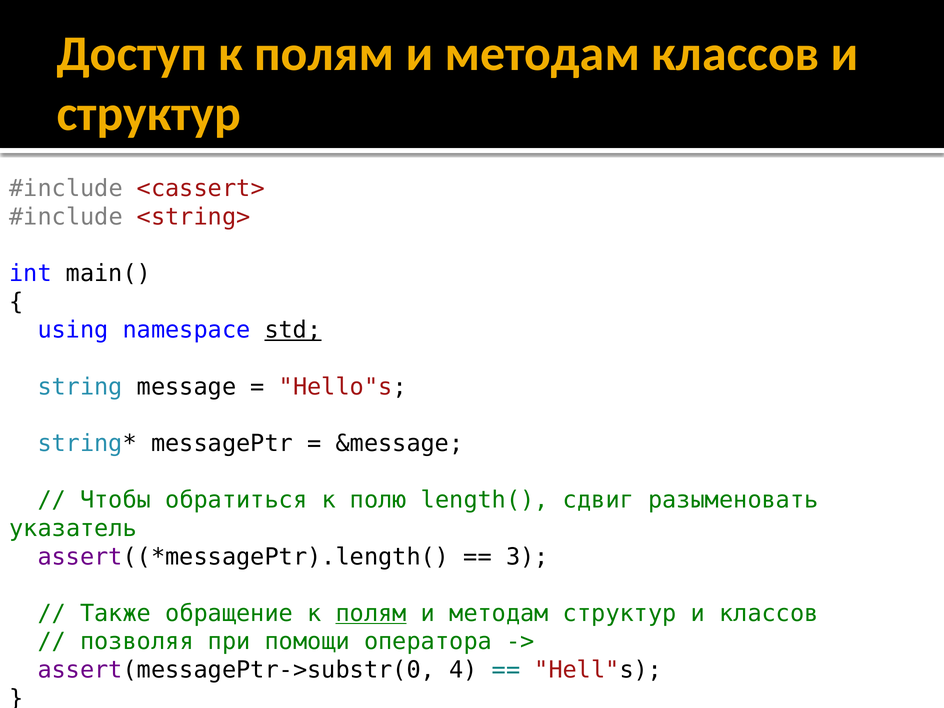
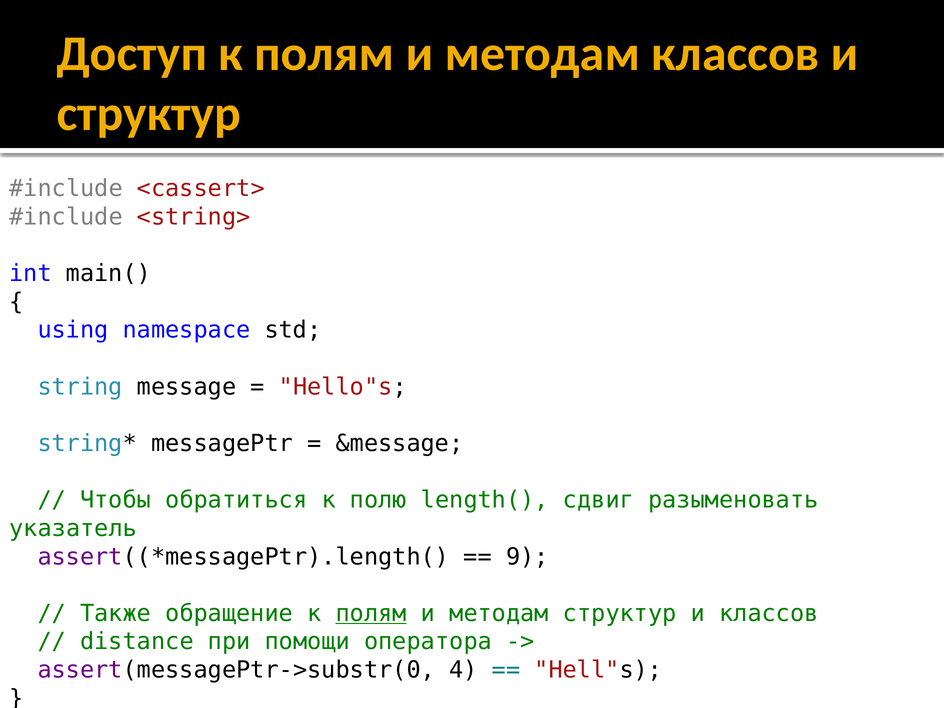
std underline: present -> none (293, 330)
3: 3 -> 9 (527, 557)
позволяя: позволяя -> distance (137, 642)
